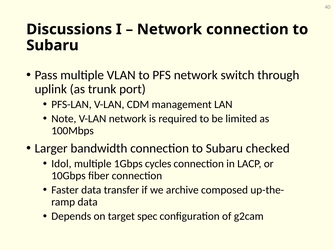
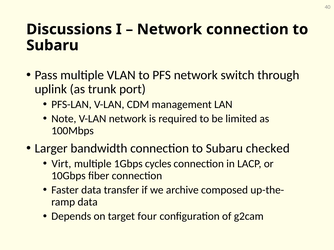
Idol: Idol -> Virt (61, 164)
spec: spec -> four (147, 217)
